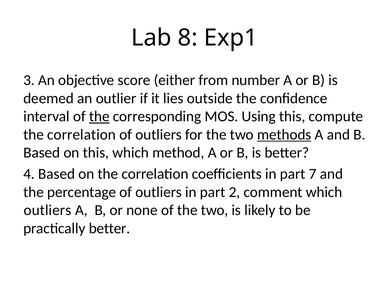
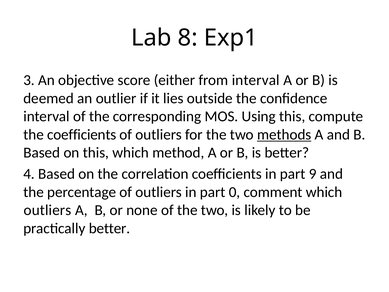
from number: number -> interval (256, 80)
the underline: present -> none (99, 116)
correlation: correlation -> coefficients (82, 134)
7: 7 -> 9 (313, 174)
2: 2 -> 0 (235, 192)
